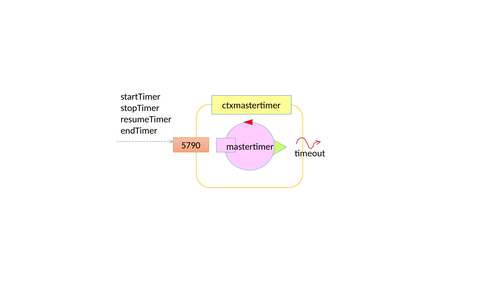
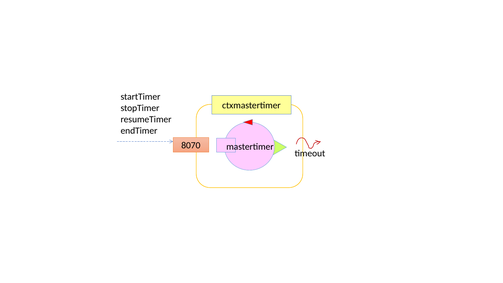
5790: 5790 -> 8070 (191, 145)
